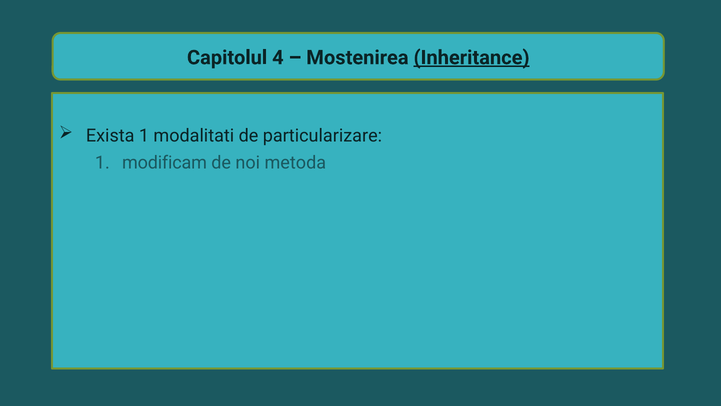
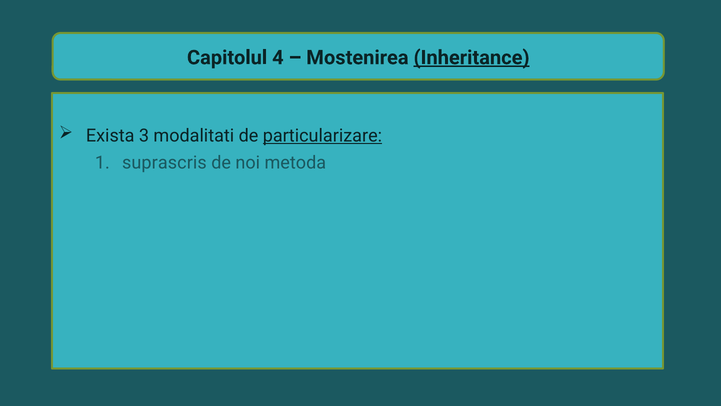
Exista 1: 1 -> 3 (144, 136)
particularizare underline: none -> present (322, 136)
modificam: modificam -> suprascris (164, 162)
